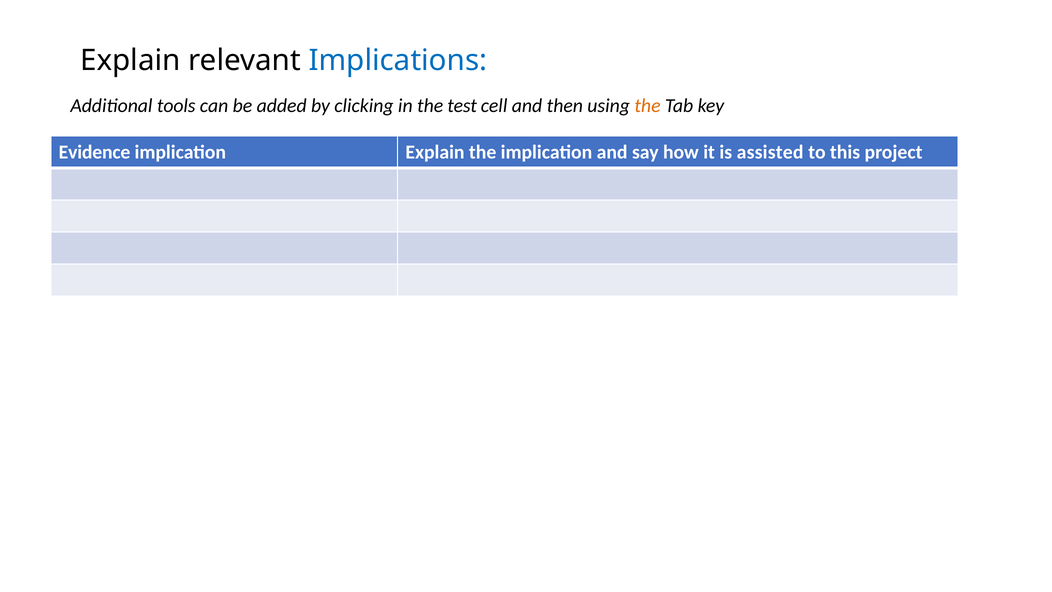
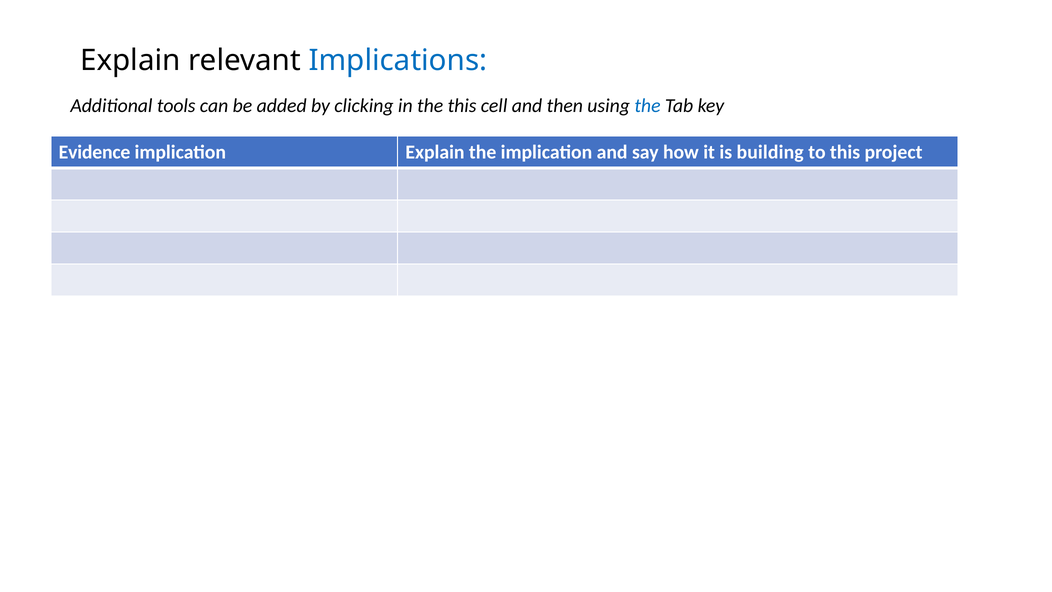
the test: test -> this (462, 106)
the colour: orange -> blue (647, 106)
assisted: assisted -> building (770, 152)
